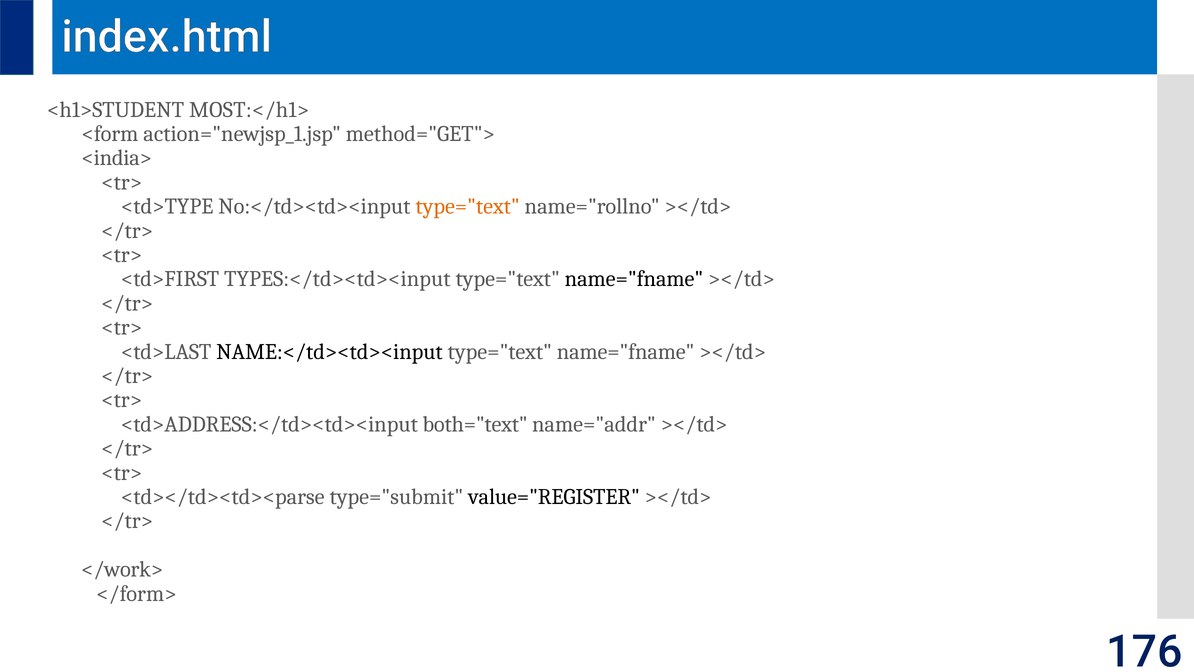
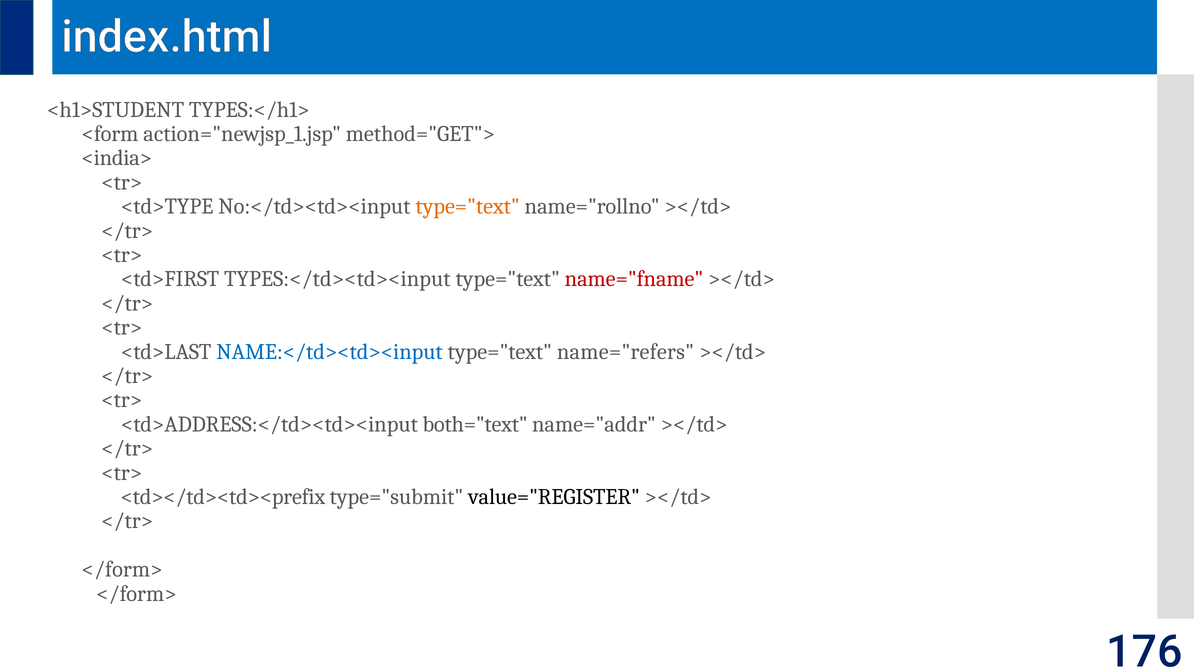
MOST:</h1>: MOST:</h1> -> TYPES:</h1> (249, 110)
name="fname colour: black -> red (634, 279)
NAME:</td><td><input colour: black -> blue (329, 351)
name="fname: name="fname -> name="refers (625, 351)
<td></td><td><parse: <td></td><td><parse -> <td></td><td><prefix (223, 497)
</work>: </work> -> </form> (122, 569)
